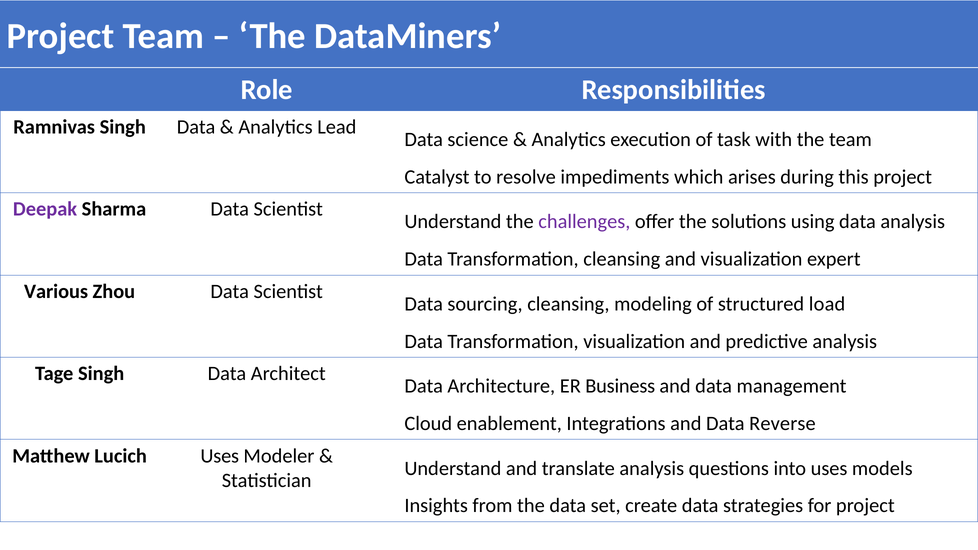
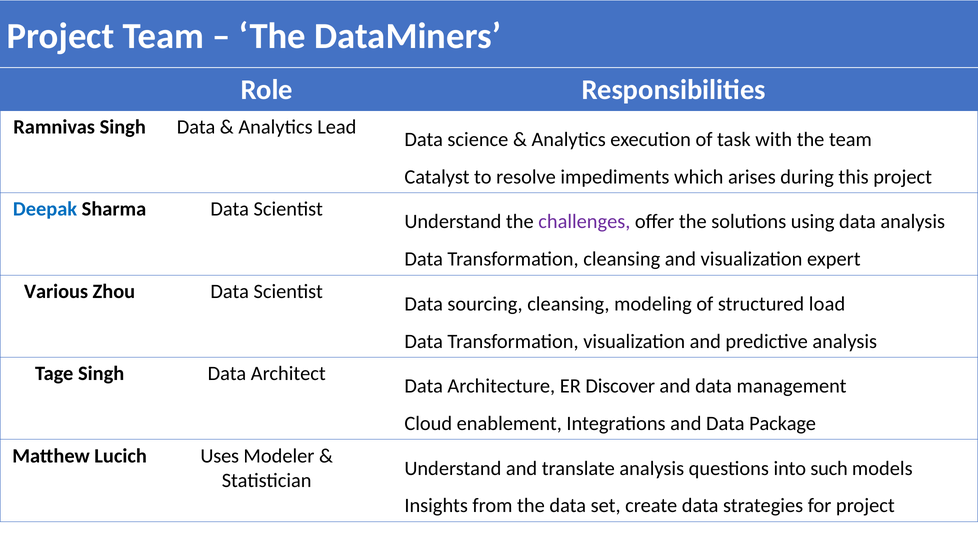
Deepak colour: purple -> blue (45, 209)
Business: Business -> Discover (620, 386)
Reverse: Reverse -> Package (783, 424)
into uses: uses -> such (829, 468)
